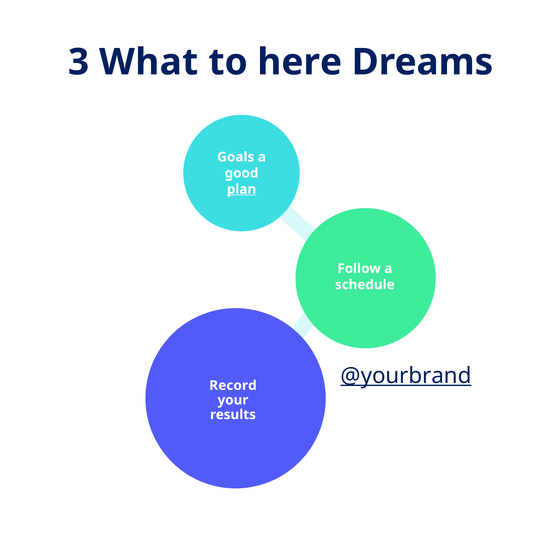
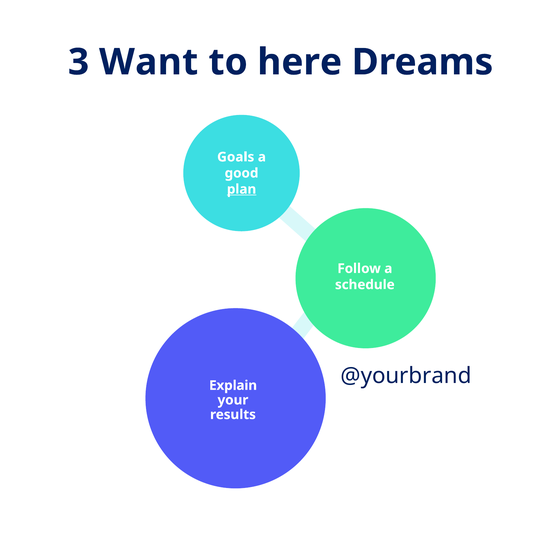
What: What -> Want (149, 62)
@yourbrand underline: present -> none (406, 376)
Record: Record -> Explain (233, 385)
